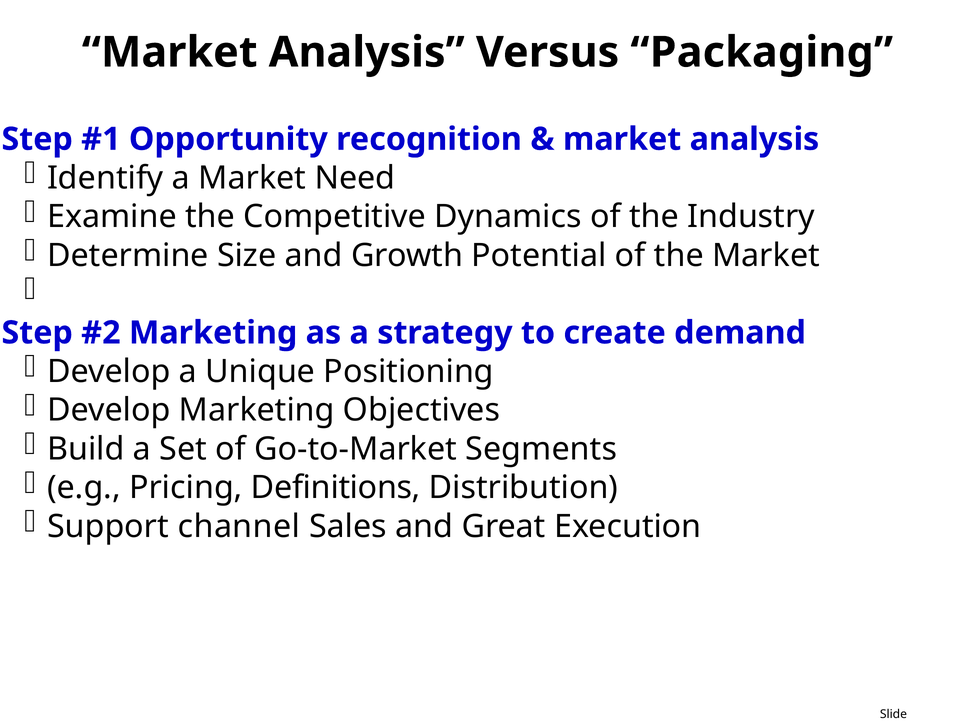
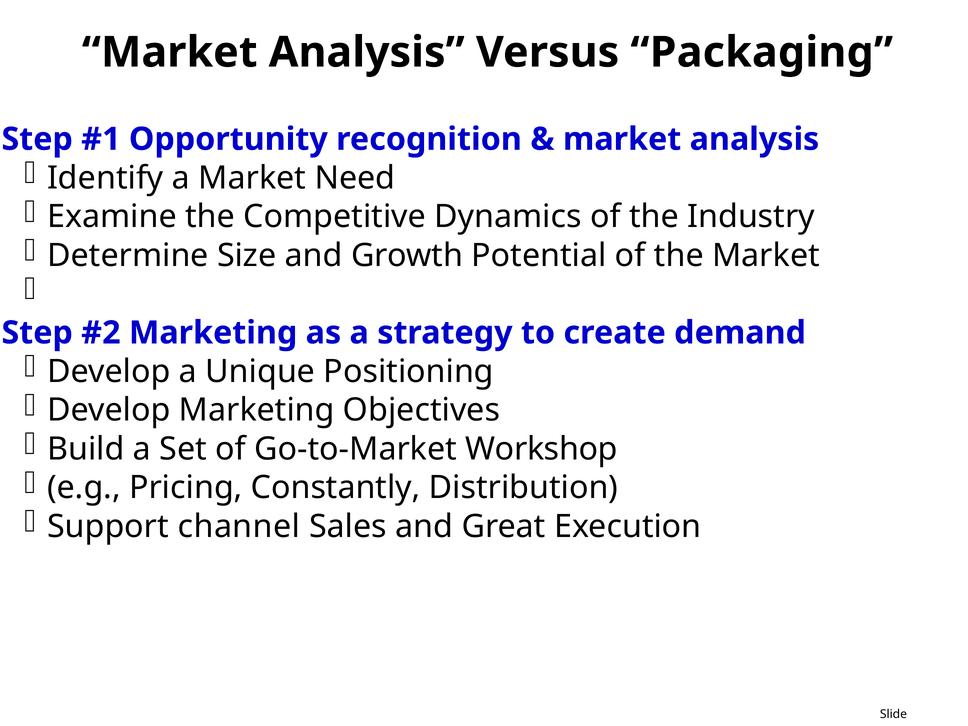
Segments: Segments -> Workshop (541, 449)
Definitions: Definitions -> Constantly (336, 488)
